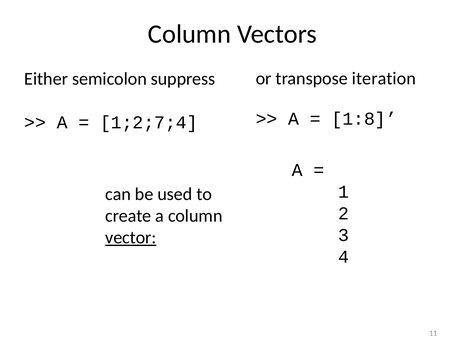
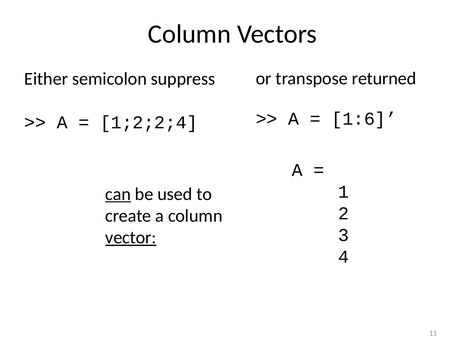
iteration: iteration -> returned (384, 79)
1:8: 1:8 -> 1:6 (364, 119)
1;2;7;4: 1;2;7;4 -> 1;2;2;4 (149, 122)
can underline: none -> present (118, 194)
